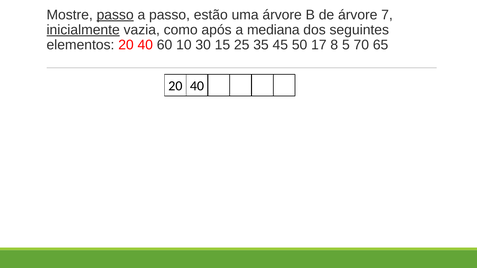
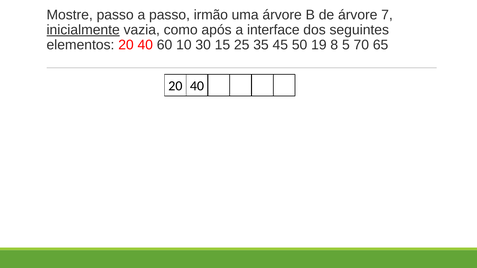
passo underline: present -> none (115, 15)
estão: estão -> irmão (211, 15)
mediana: mediana -> interface (273, 30)
17: 17 -> 19 (319, 45)
